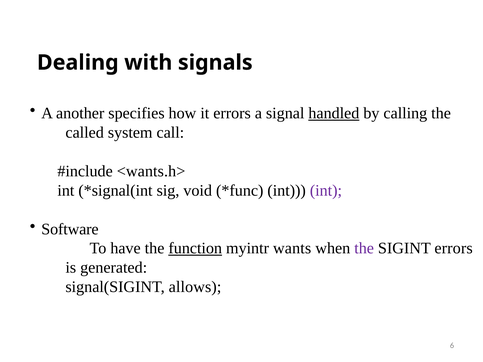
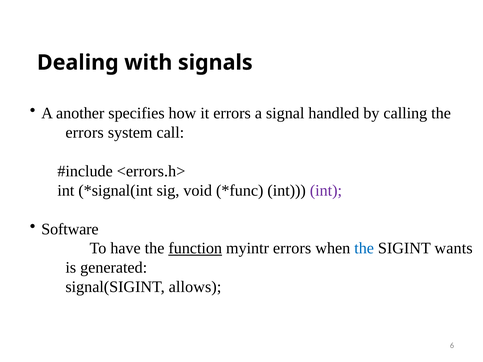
handled underline: present -> none (334, 113)
called: called -> errors (85, 133)
<wants.h>: <wants.h> -> <errors.h> (151, 171)
myintr wants: wants -> errors (292, 249)
the colour: purple -> blue (364, 249)
SIGINT errors: errors -> wants (454, 249)
